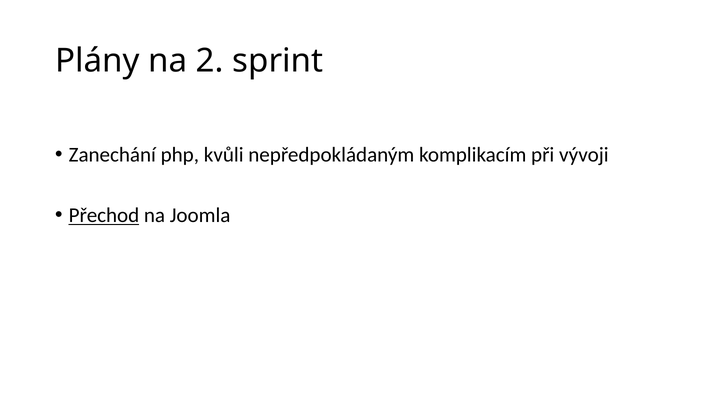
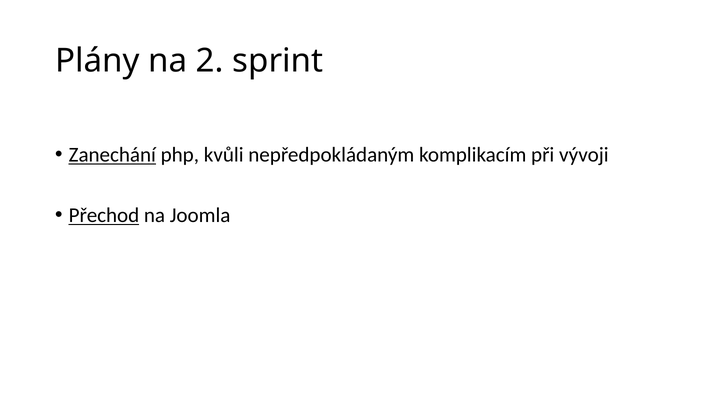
Zanechání underline: none -> present (112, 155)
